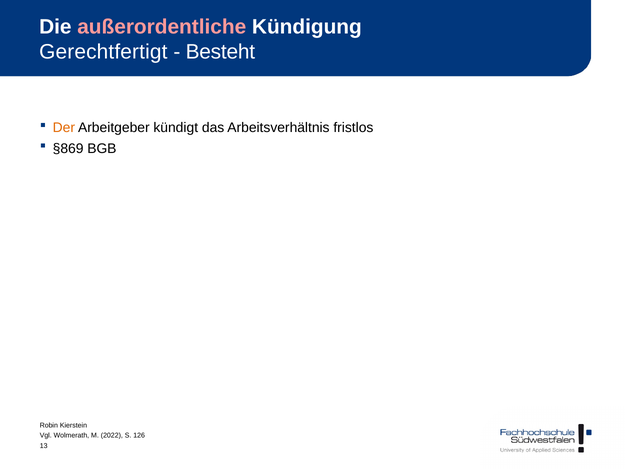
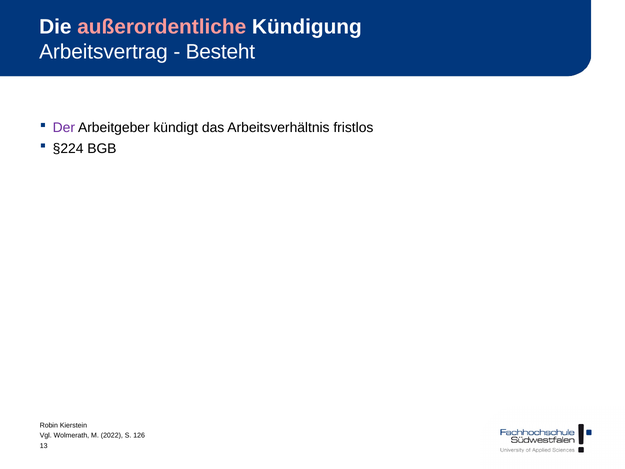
Gerechtfertigt: Gerechtfertigt -> Arbeitsvertrag (103, 52)
Der colour: orange -> purple (64, 128)
§869: §869 -> §224 (68, 149)
